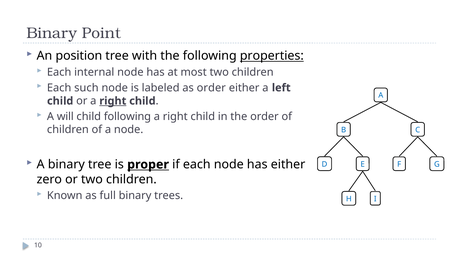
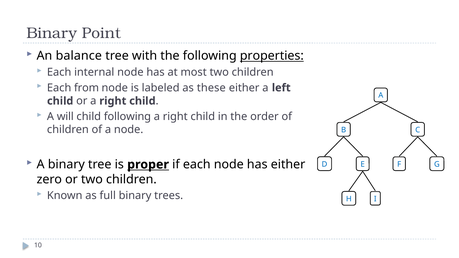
position: position -> balance (79, 56)
such: such -> from (86, 88)
as order: order -> these (211, 88)
right underline: present -> none (113, 101)
